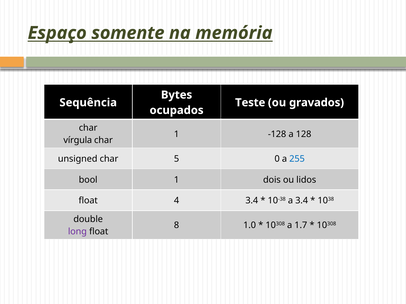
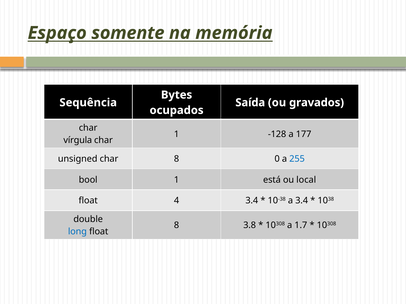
Teste: Teste -> Saída (250, 103)
128: 128 -> 177 (304, 134)
char 5: 5 -> 8 (177, 159)
dois: dois -> está (272, 180)
lidos: lidos -> local (306, 180)
1.0: 1.0 -> 3.8 (250, 226)
long colour: purple -> blue (77, 232)
